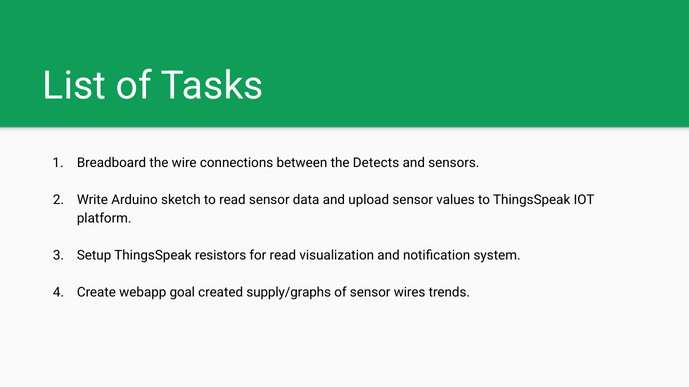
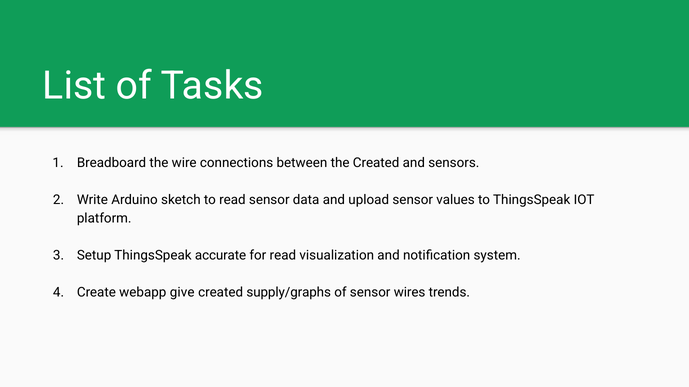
the Detects: Detects -> Created (376, 163)
resistors: resistors -> accurate (221, 256)
goal: goal -> give (182, 293)
